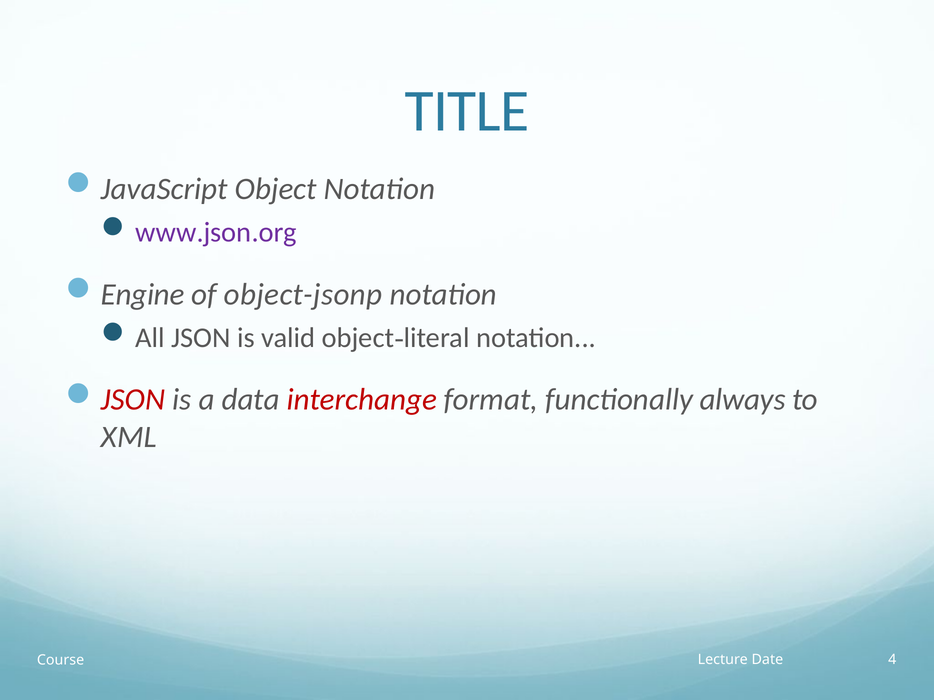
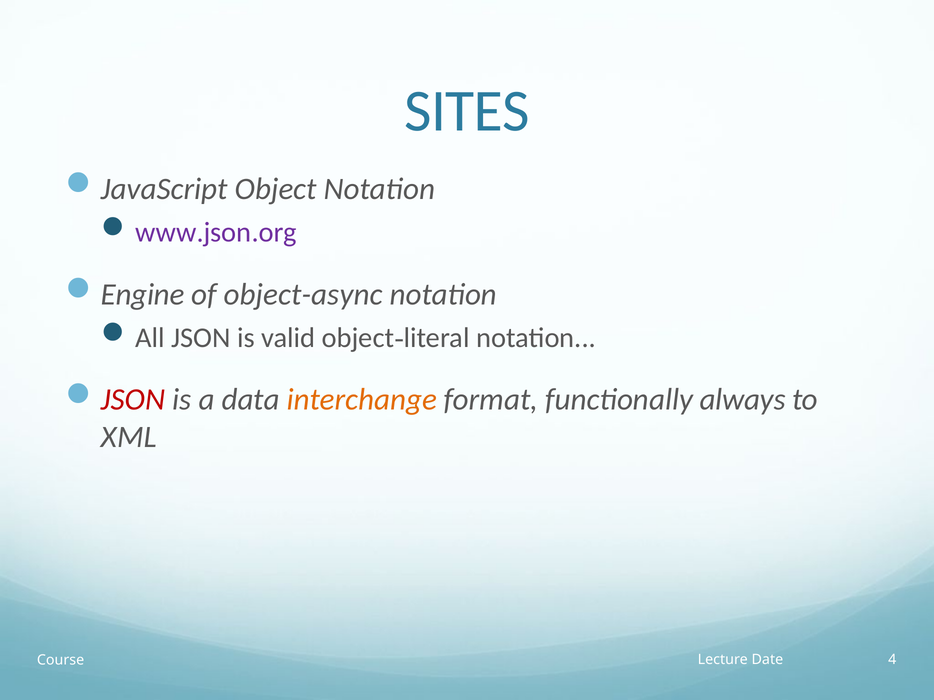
TITLE: TITLE -> SITES (467, 111)
object-jsonp: object-jsonp -> object-async (303, 295)
interchange colour: red -> orange (362, 400)
